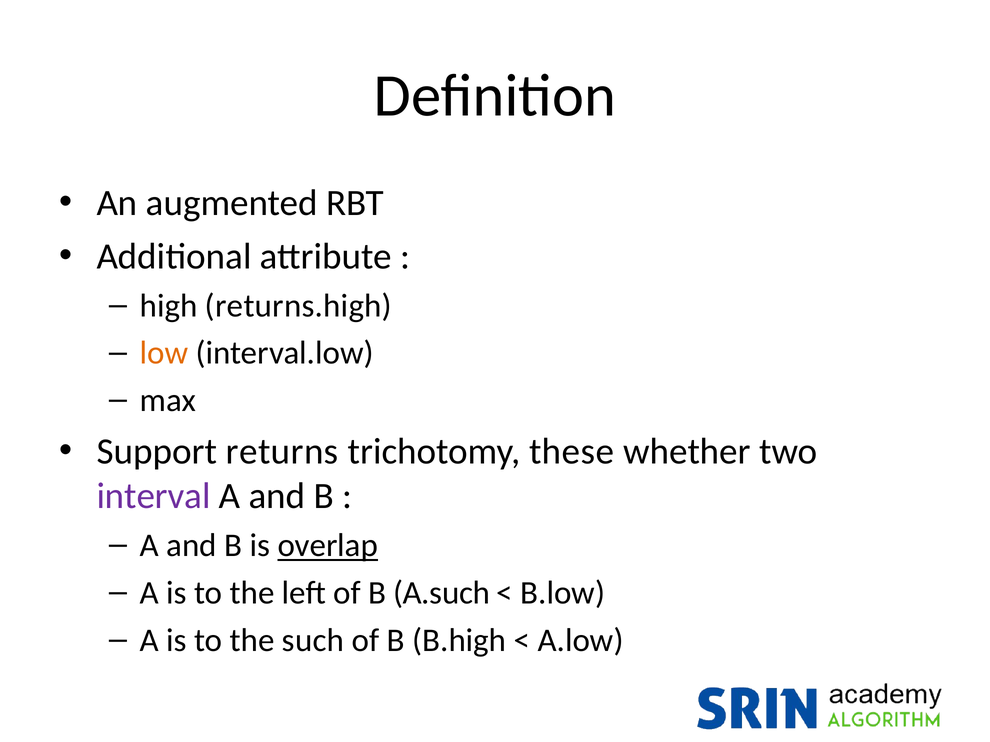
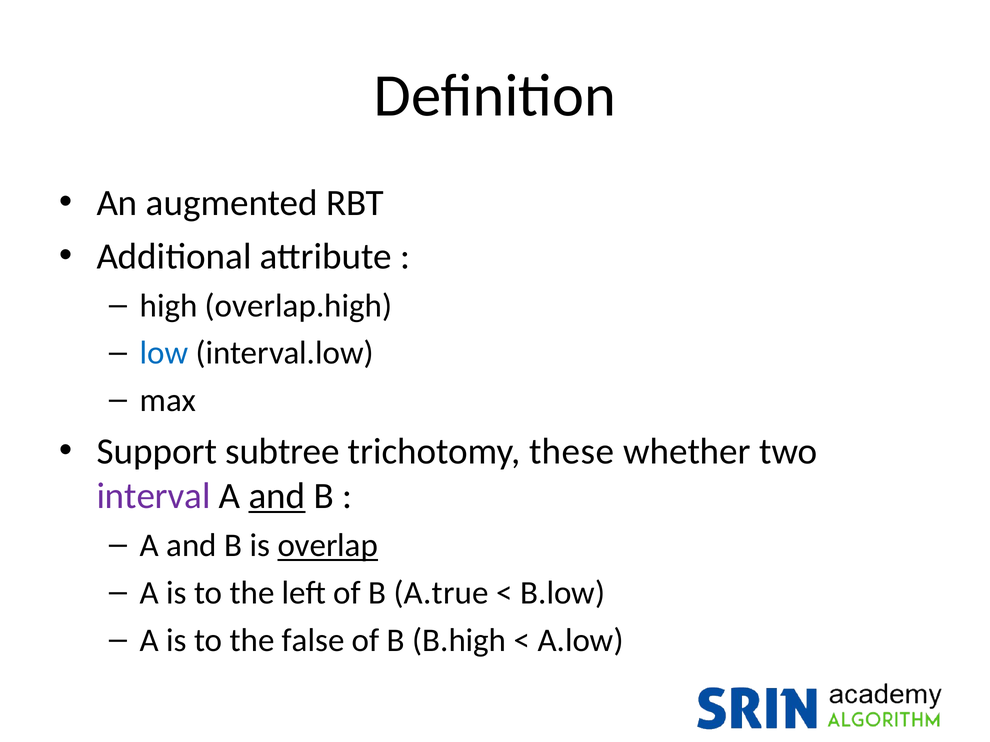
returns.high: returns.high -> overlap.high (299, 306)
low colour: orange -> blue (164, 353)
returns: returns -> subtree (282, 452)
and underline: none -> present (277, 496)
A.such: A.such -> A.true (441, 593)
such: such -> false (313, 641)
